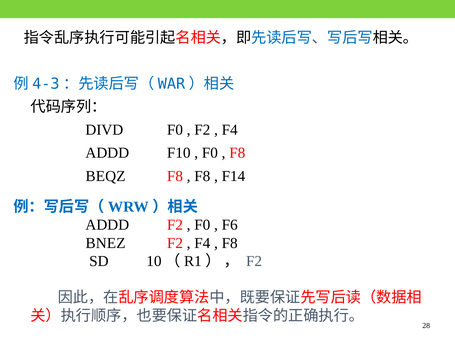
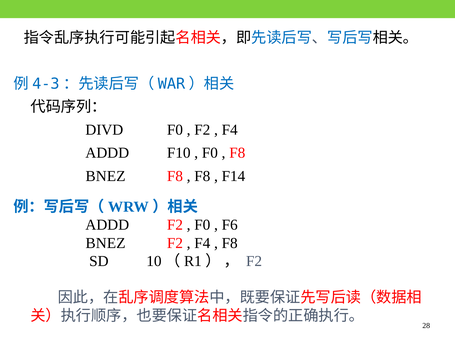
BEQZ: BEQZ -> BNEZ (106, 176)
